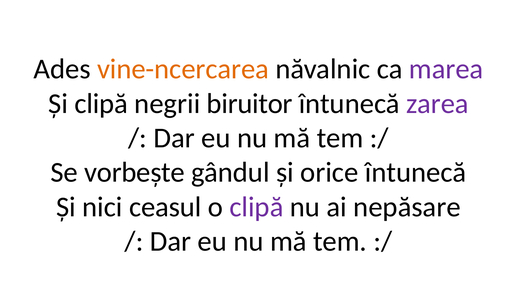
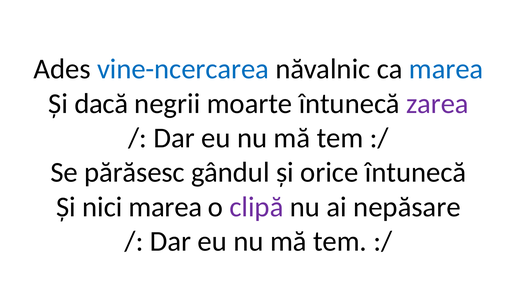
vine-ncercarea colour: orange -> blue (183, 69)
marea colour: purple -> blue (446, 69)
Și clipă: clipă -> dacă (101, 103)
biruitor: biruitor -> moarte (249, 103)
vorbește: vorbește -> părăsesc (134, 172)
nici ceasul: ceasul -> marea (165, 207)
